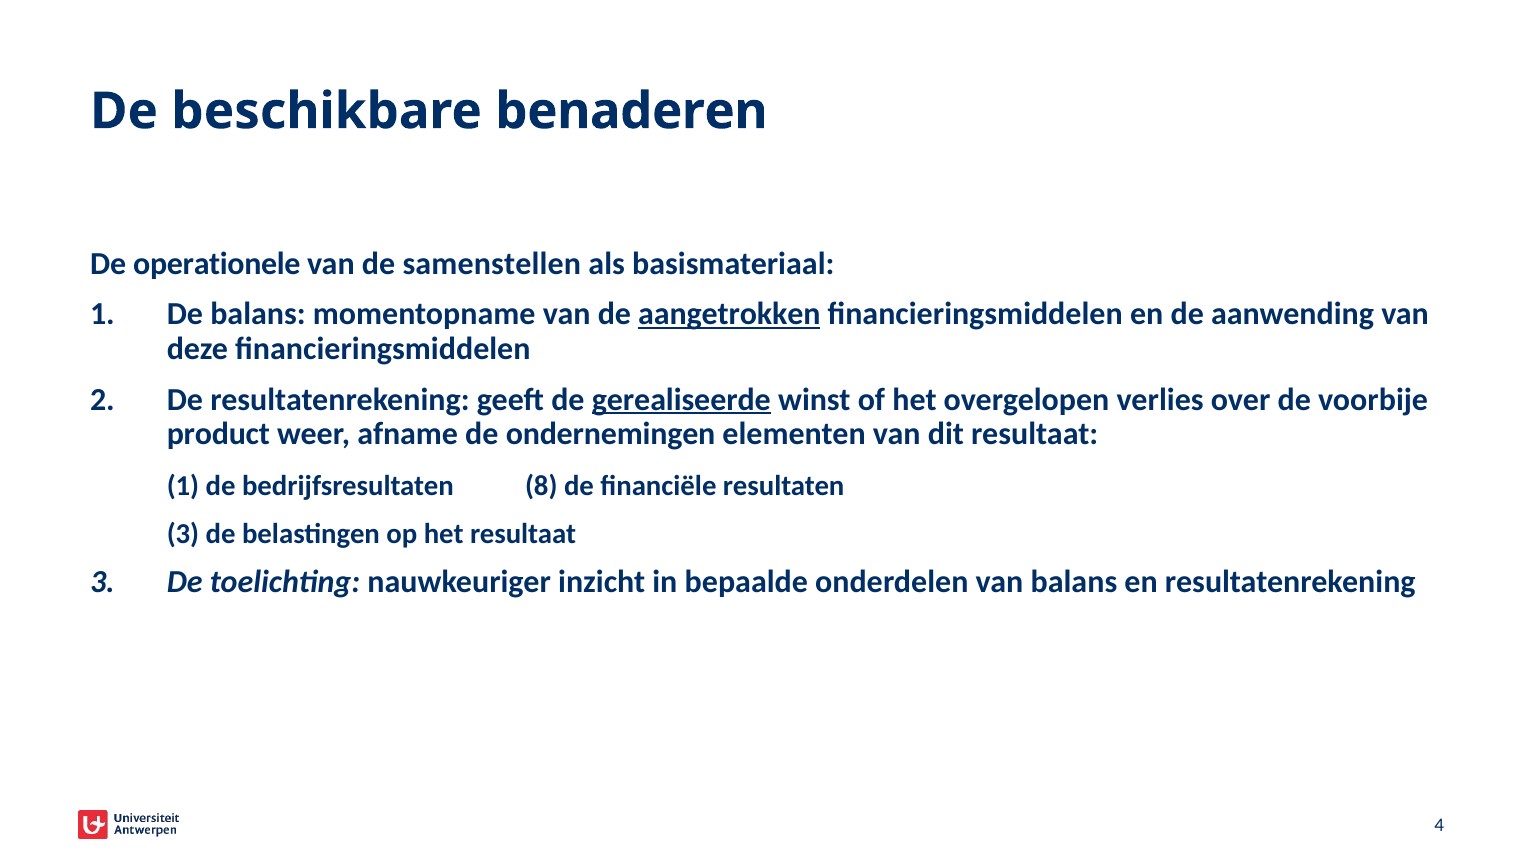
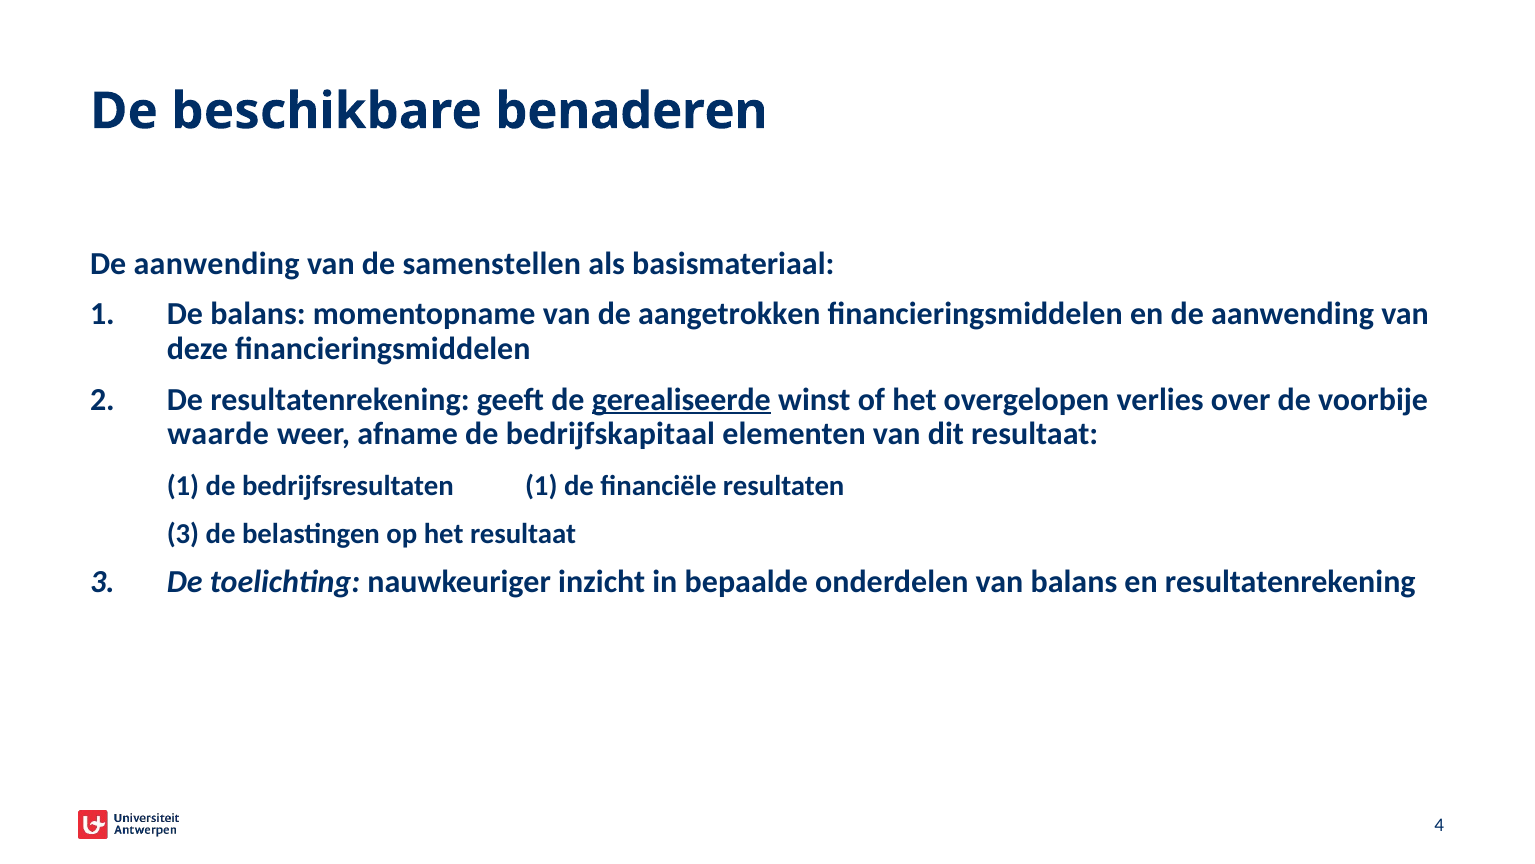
operationele: operationele -> aanwending (217, 264)
aangetrokken underline: present -> none (729, 314)
product: product -> waarde (218, 434)
ondernemingen: ondernemingen -> bedrijfskapitaal (610, 434)
bedrijfsresultaten 8: 8 -> 1 (541, 485)
